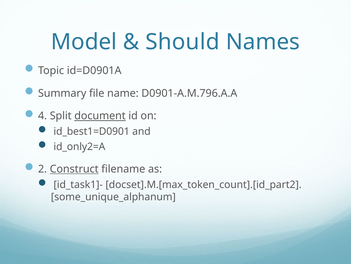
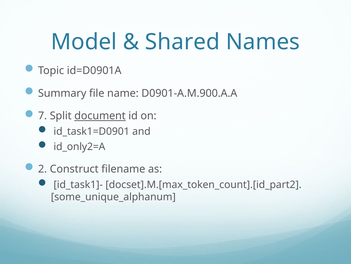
Should: Should -> Shared (182, 42)
D0901-A.M.796.A.A: D0901-A.M.796.A.A -> D0901-A.M.900.A.A (189, 93)
4: 4 -> 7 (42, 116)
id_best1=D0901: id_best1=D0901 -> id_task1=D0901 (92, 131)
Construct underline: present -> none (74, 169)
